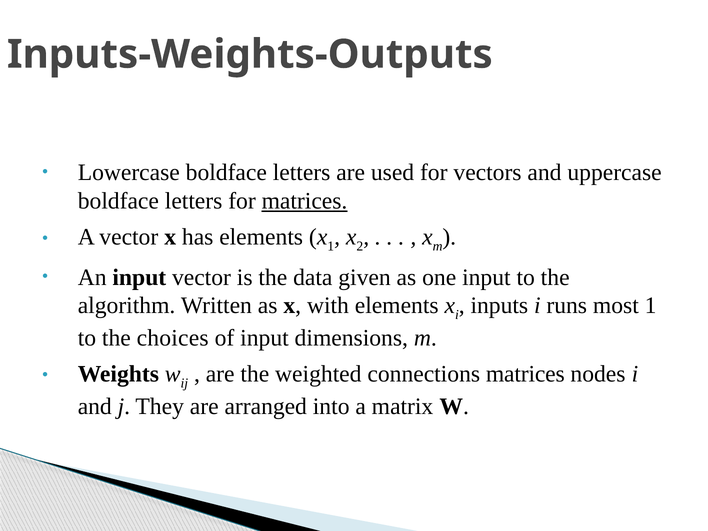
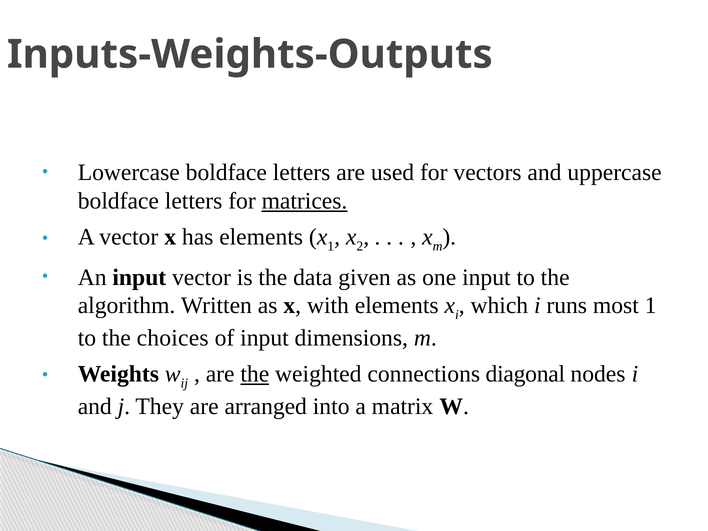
inputs: inputs -> which (499, 306)
the underline: none -> present (255, 374)
connections matrices: matrices -> diagonal (525, 374)
